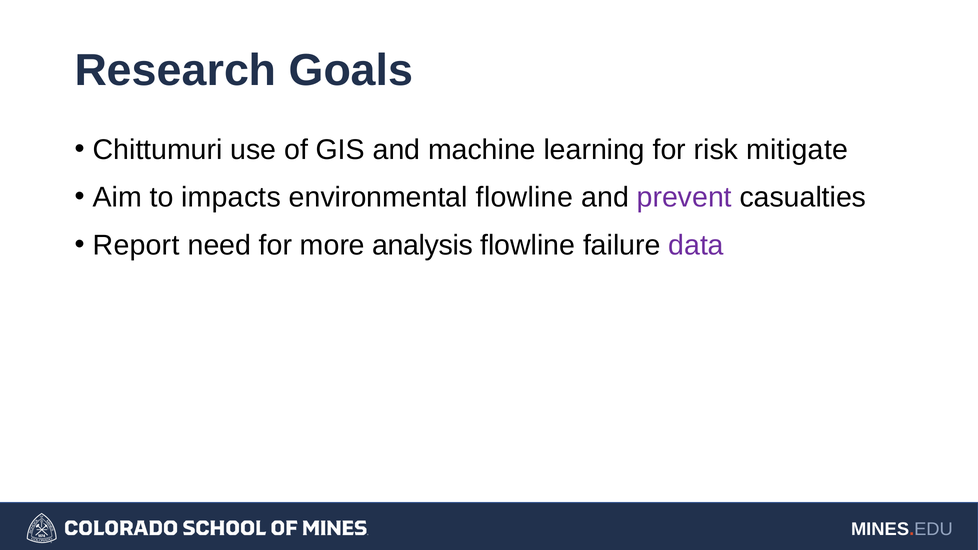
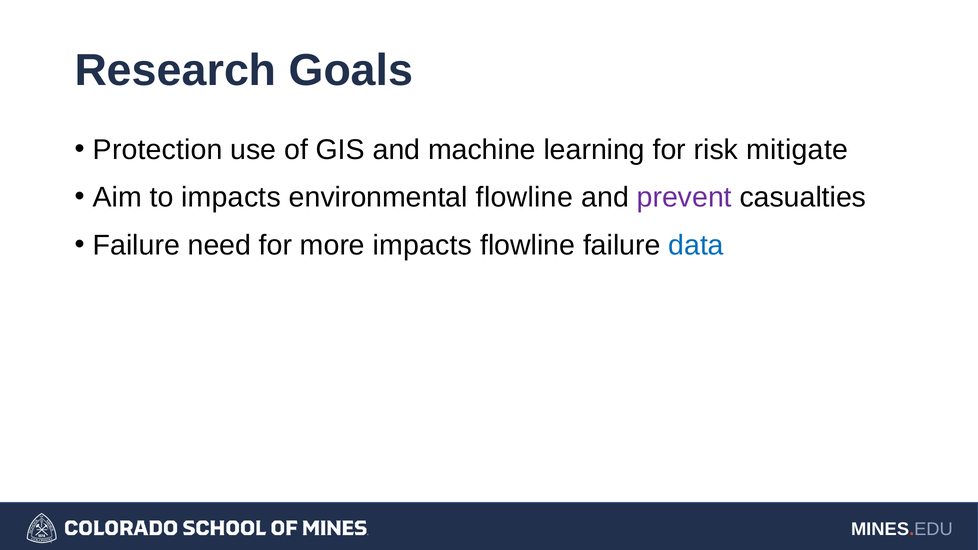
Chittumuri: Chittumuri -> Protection (158, 150)
Report: Report -> Failure (136, 245)
more analysis: analysis -> impacts (422, 245)
data colour: purple -> blue (696, 245)
